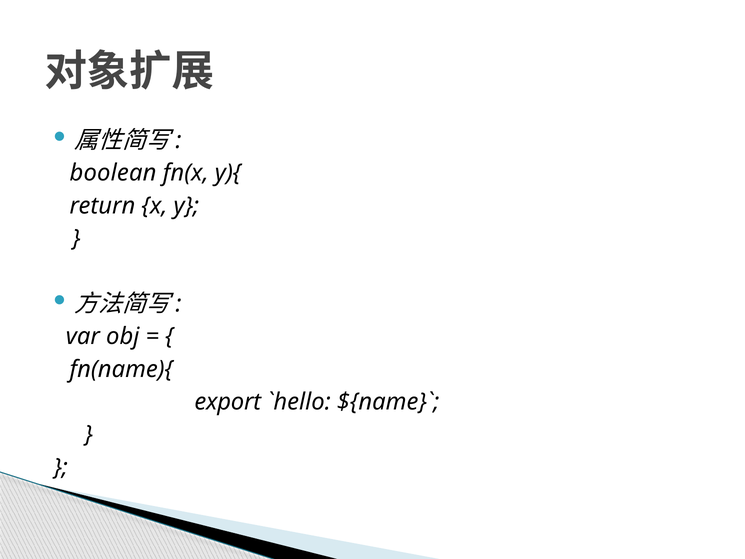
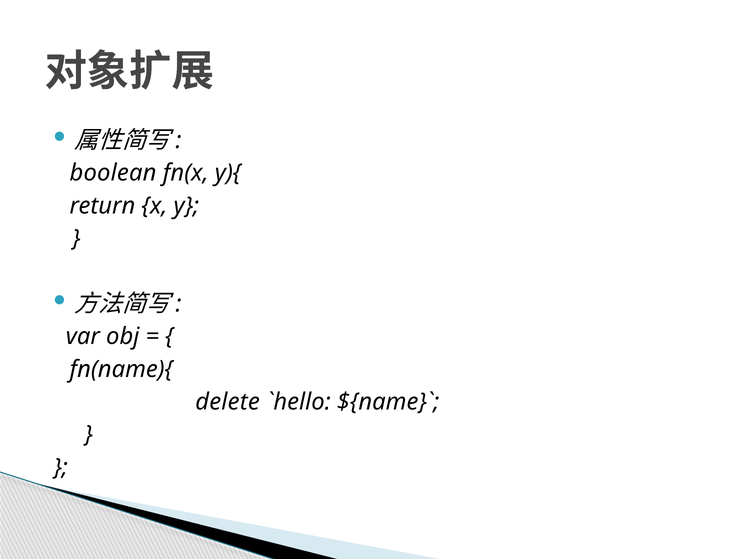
export: export -> delete (228, 402)
